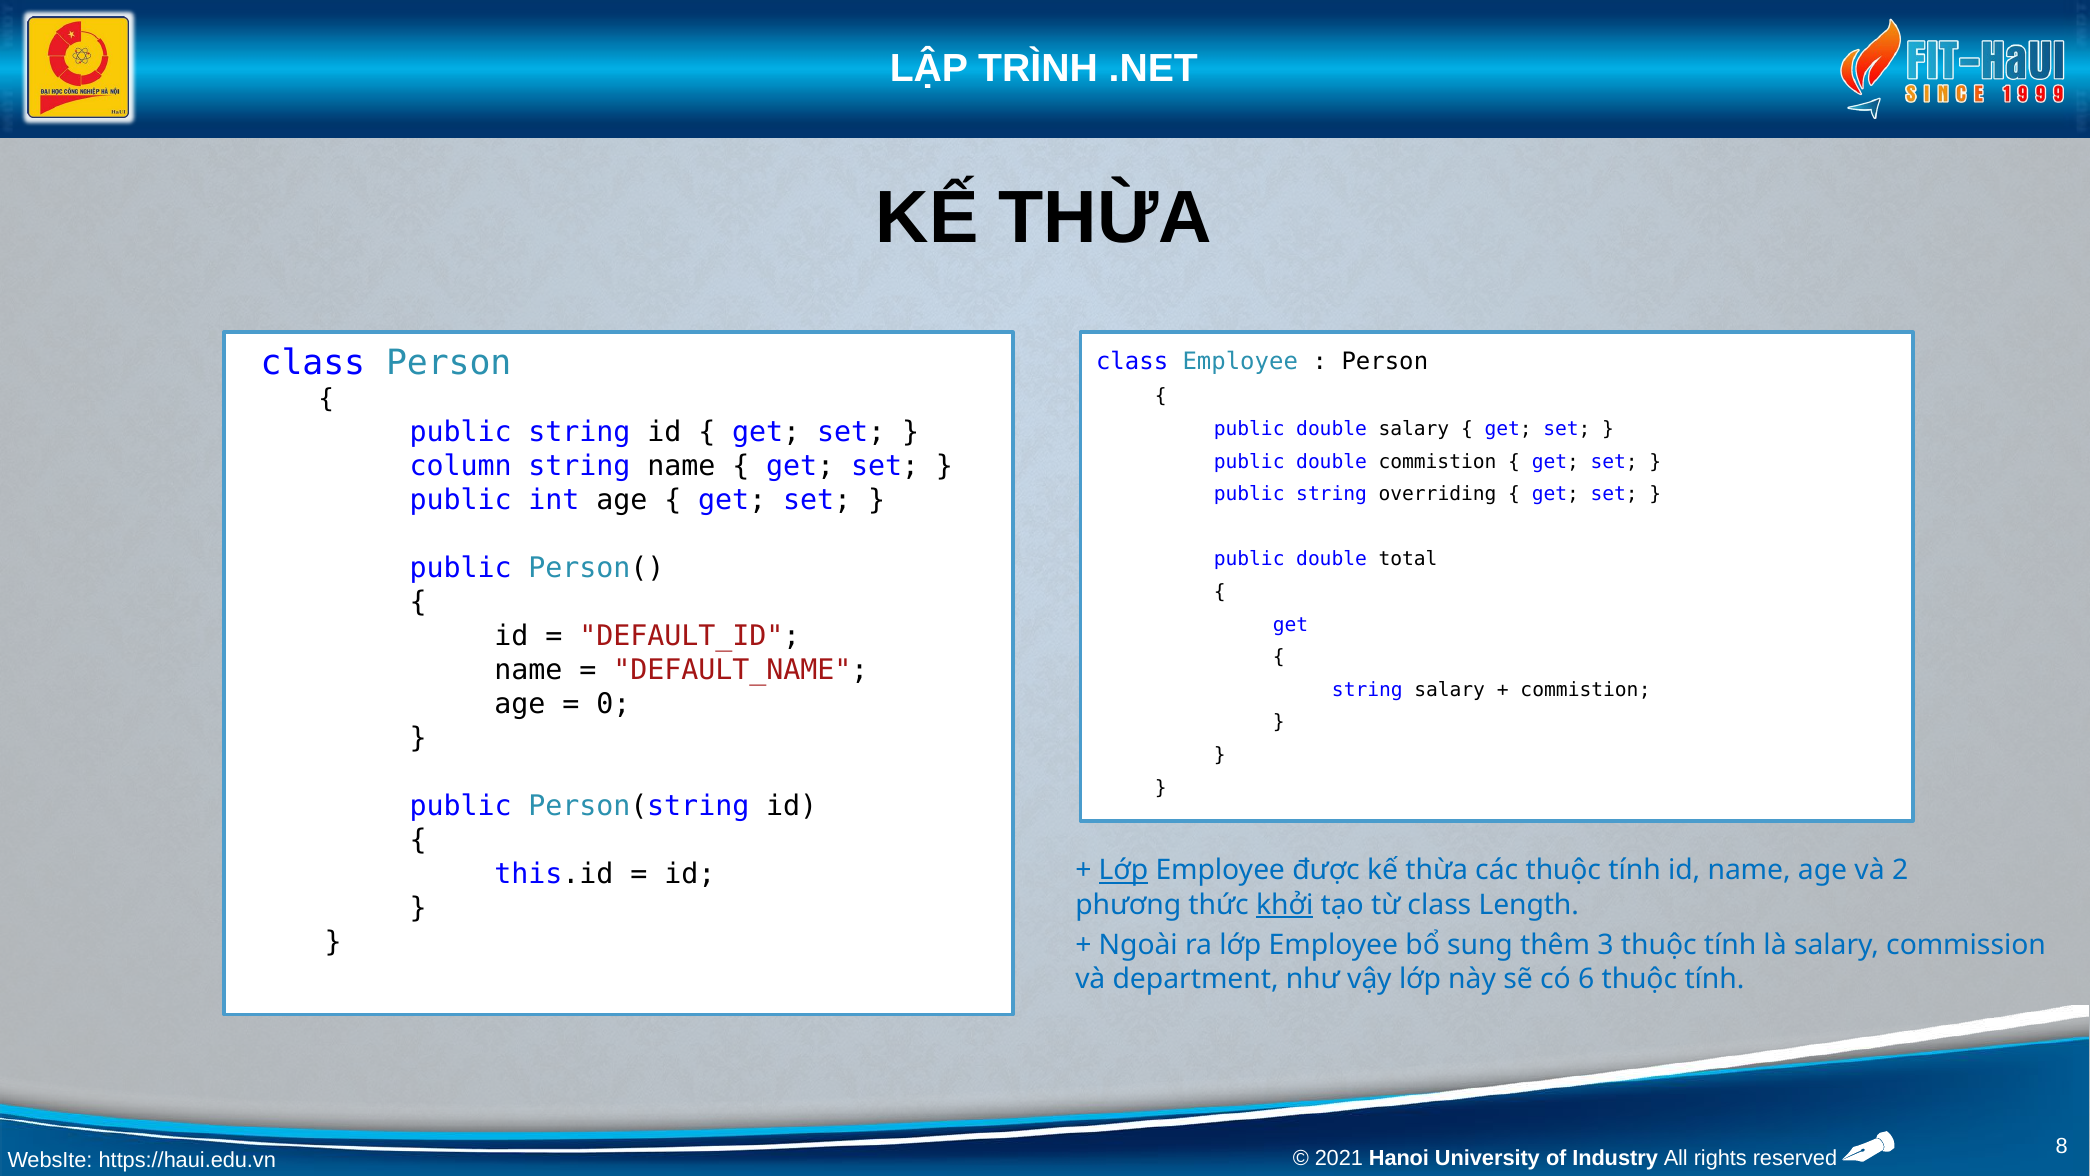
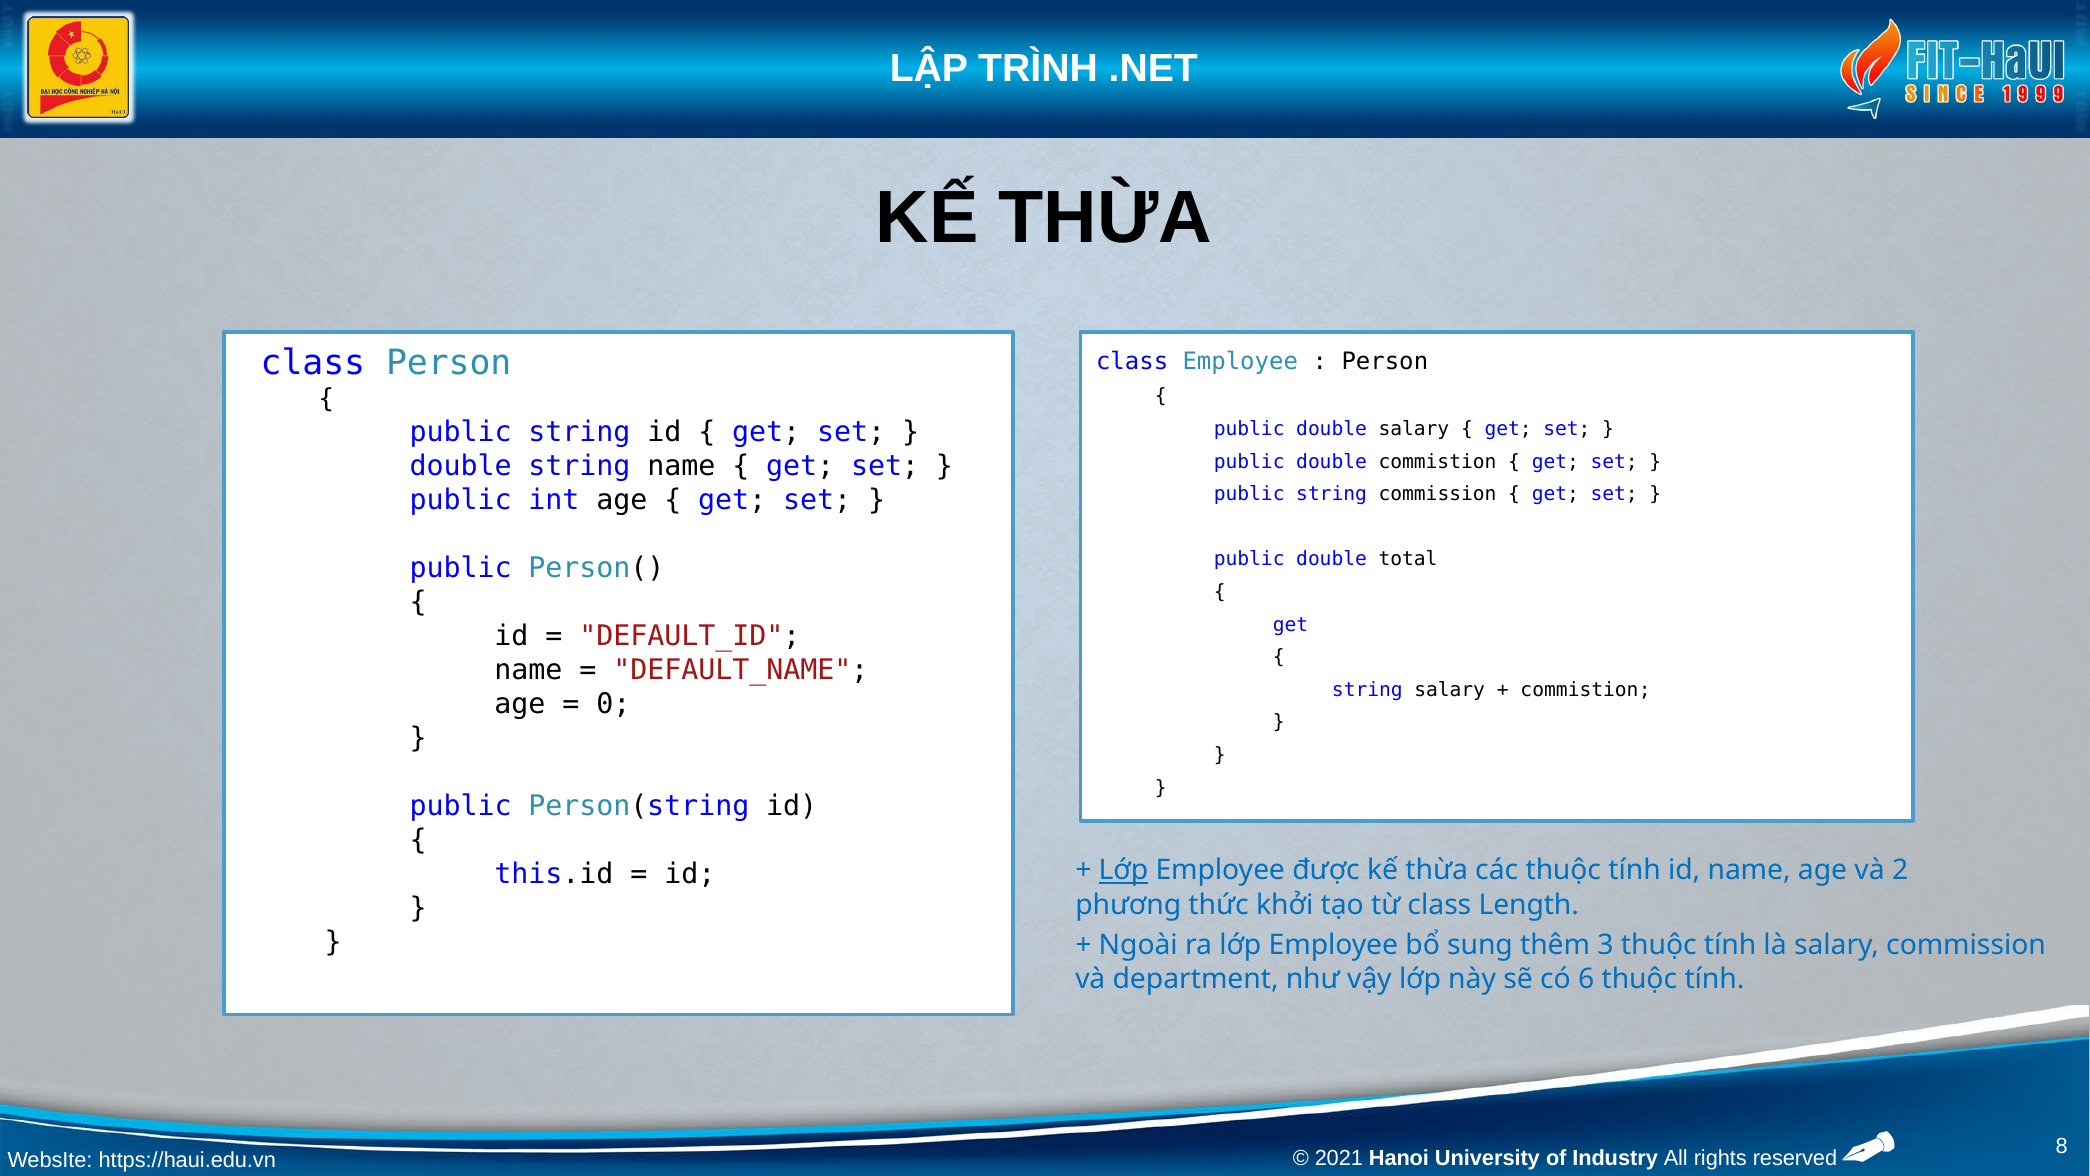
column: column -> double (461, 466)
string overriding: overriding -> commission (1438, 494)
khởi underline: present -> none (1285, 904)
